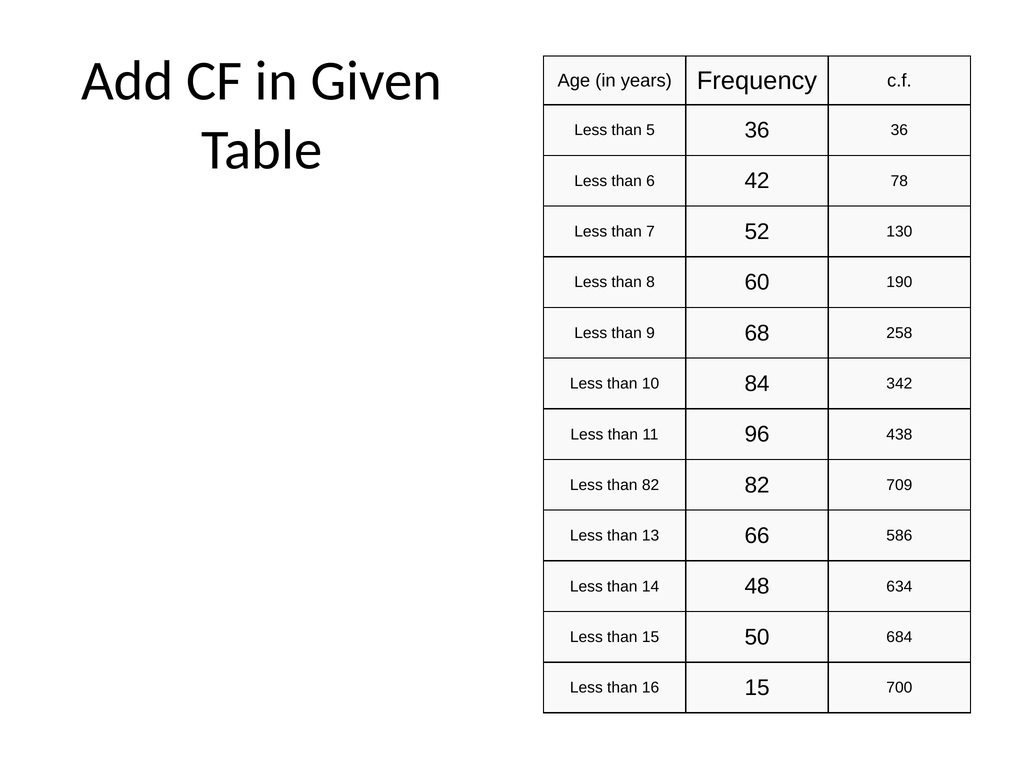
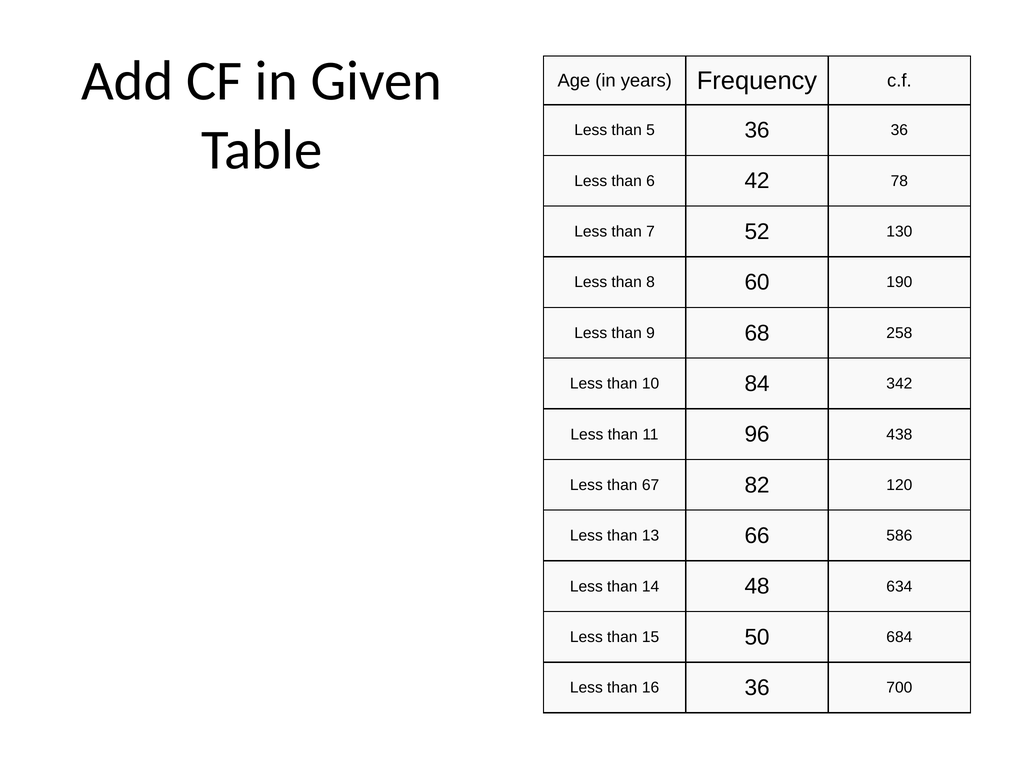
than 82: 82 -> 67 (651, 485)
709: 709 -> 120 (899, 485)
16 15: 15 -> 36 (757, 688)
